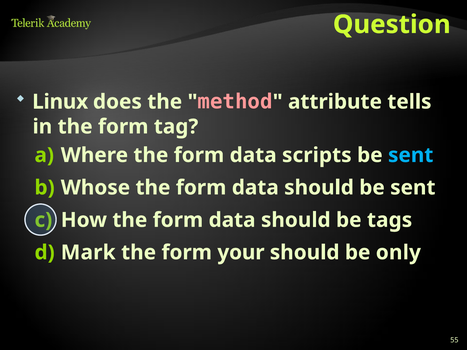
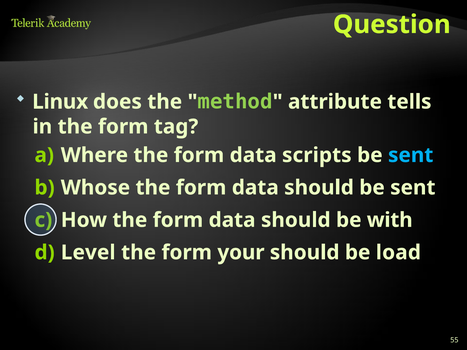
method colour: pink -> light green (235, 102)
tags: tags -> with (390, 220)
Mark: Mark -> Level (88, 253)
only: only -> load (398, 253)
